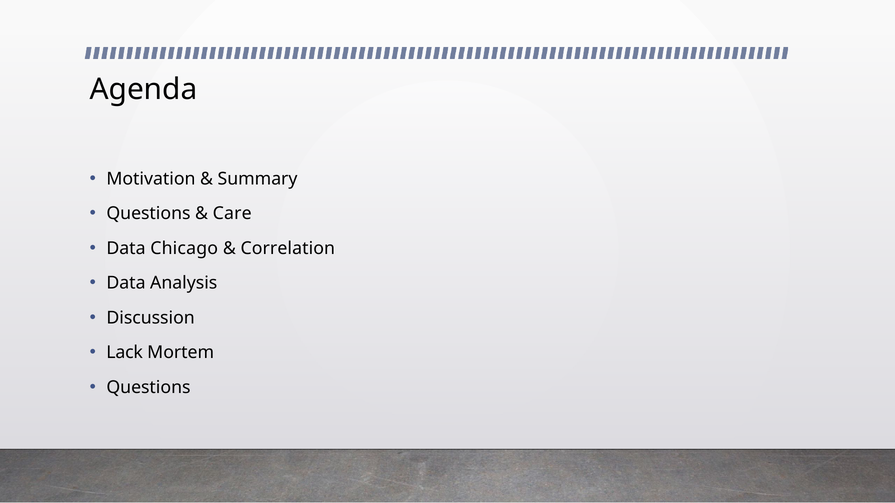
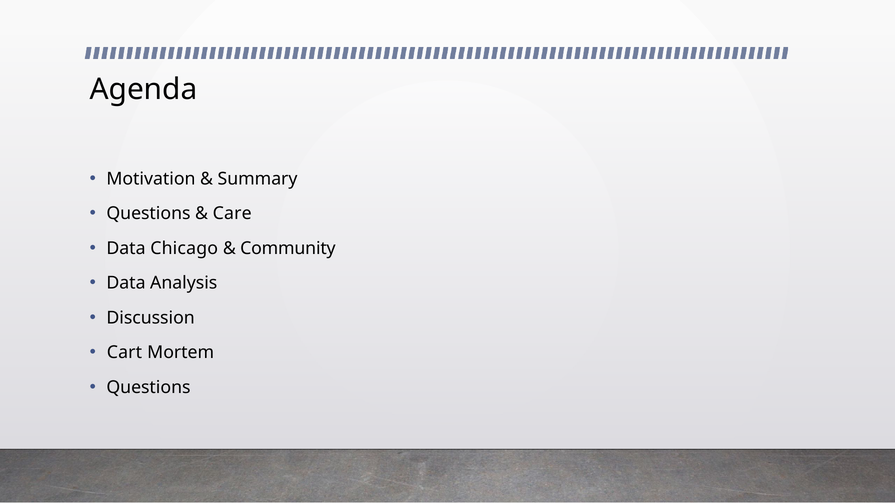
Correlation: Correlation -> Community (288, 248)
Lack: Lack -> Cart (124, 353)
